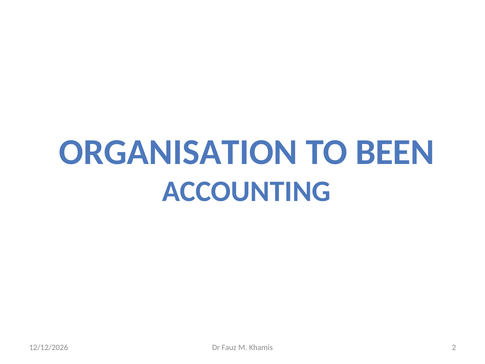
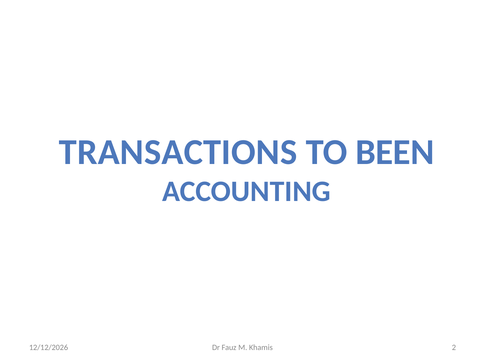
ORGANISATION: ORGANISATION -> TRANSACTIONS (178, 152)
